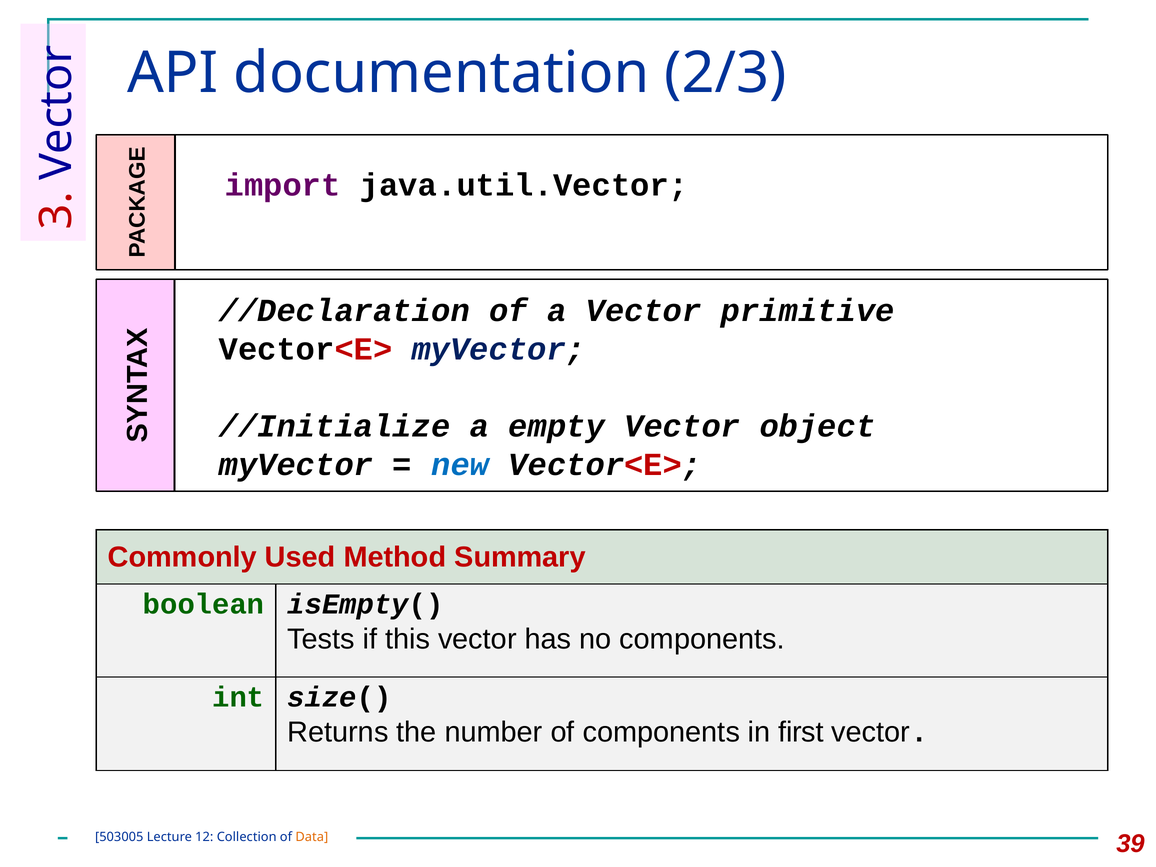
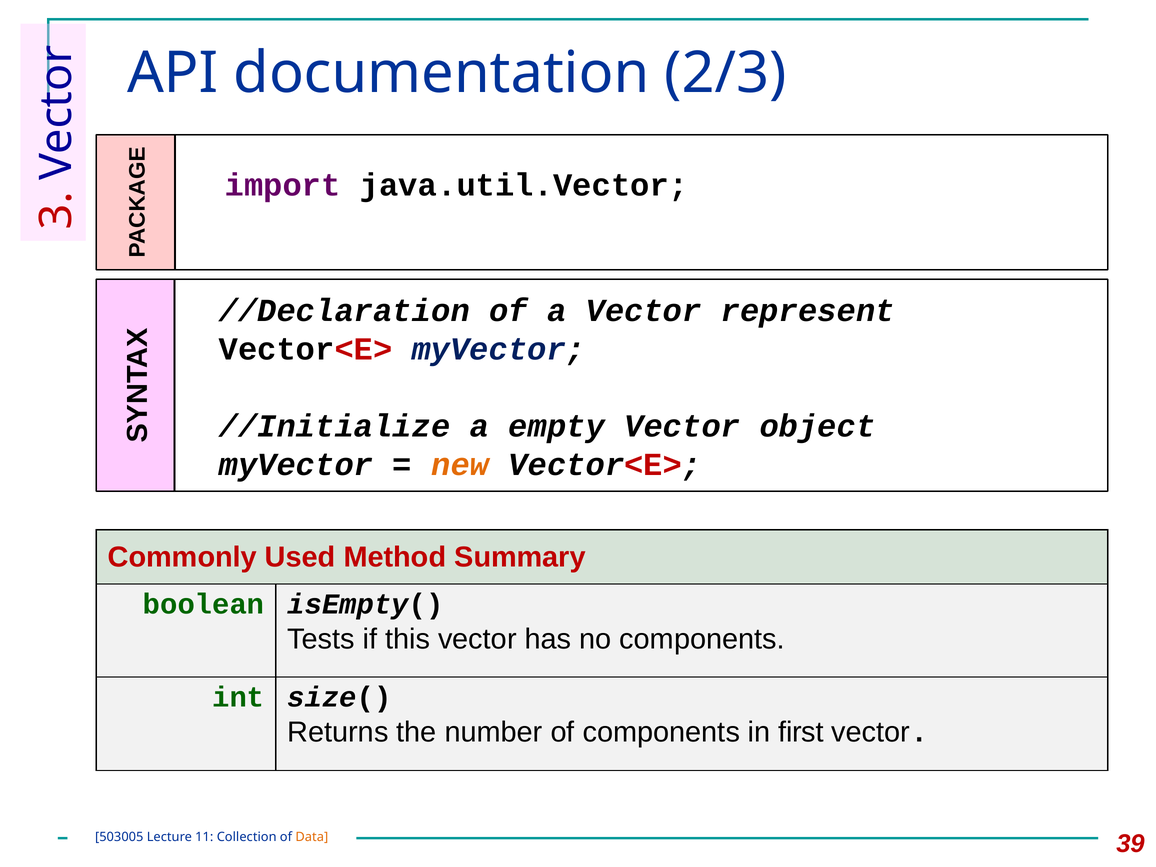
primitive: primitive -> represent (808, 310)
new colour: blue -> orange (460, 465)
12: 12 -> 11 (204, 837)
